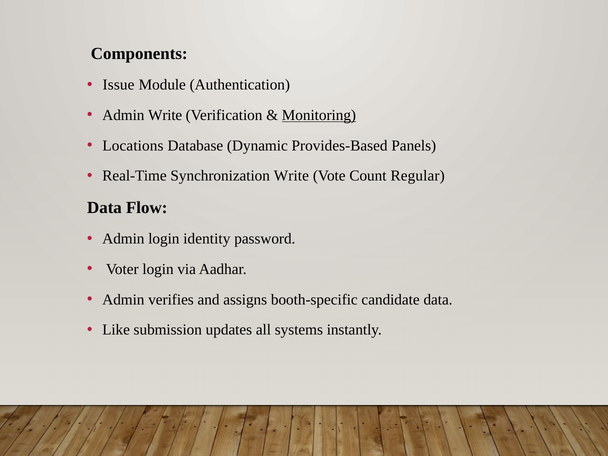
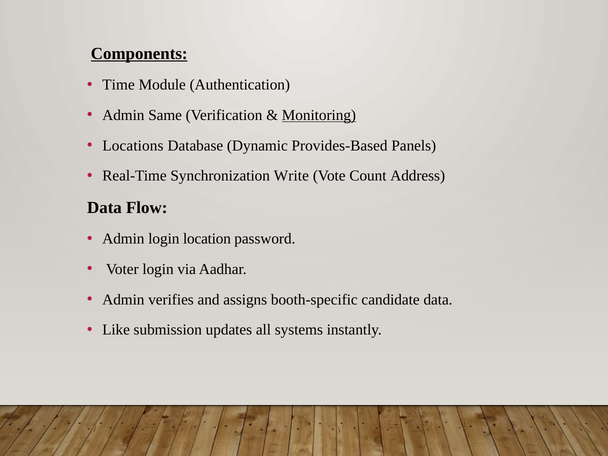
Components underline: none -> present (139, 54)
Issue: Issue -> Time (119, 85)
Admin Write: Write -> Same (165, 115)
Regular: Regular -> Address (418, 176)
identity: identity -> location (207, 239)
